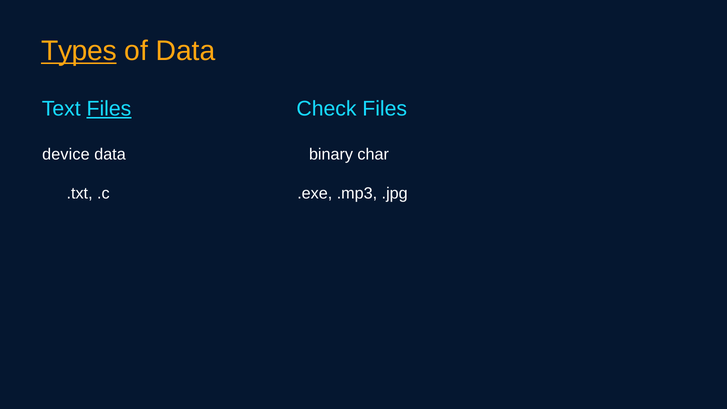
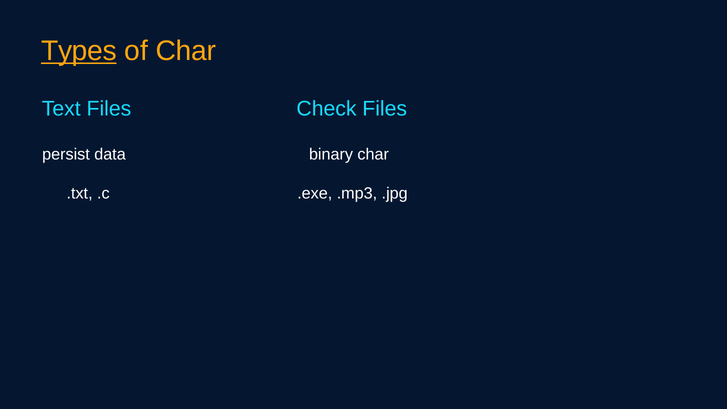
of Data: Data -> Char (186, 51)
Files underline: present -> none (109, 109)
device: device -> persist (66, 155)
